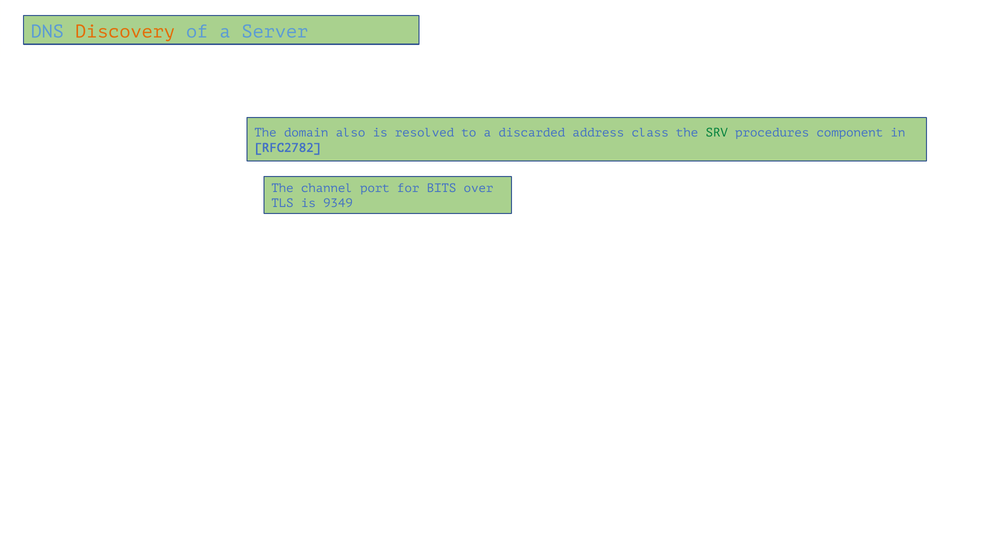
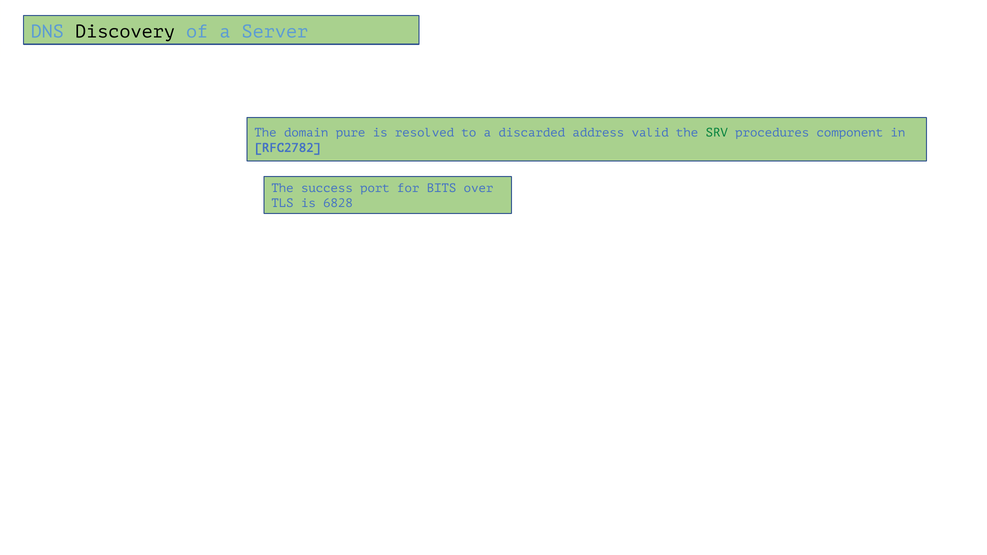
Discovery colour: orange -> black (125, 32)
also: also -> pure (351, 133)
class: class -> valid (650, 133)
channel: channel -> success (327, 188)
9349: 9349 -> 6828 (338, 203)
